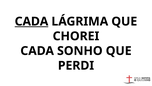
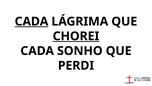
CHOREI underline: none -> present (76, 36)
